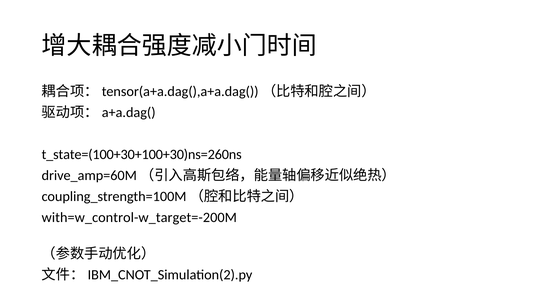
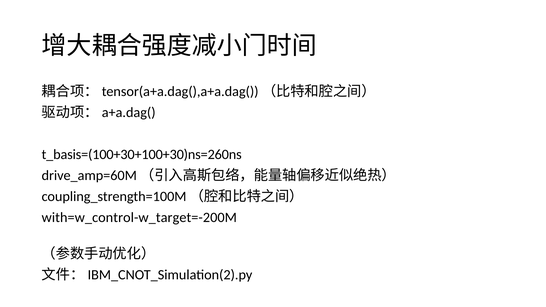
t_state=(100+30+100+30)ns=260ns: t_state=(100+30+100+30)ns=260ns -> t_basis=(100+30+100+30)ns=260ns (142, 155)
